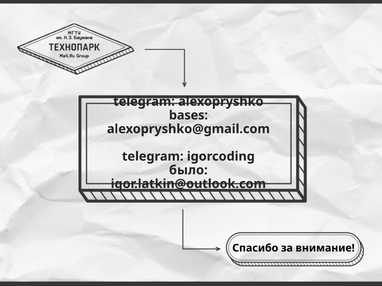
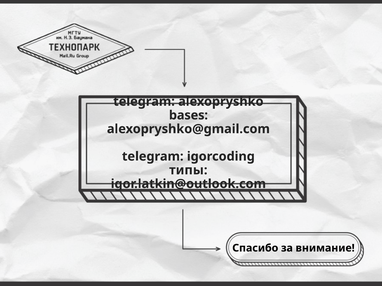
было: было -> типы (188, 170)
